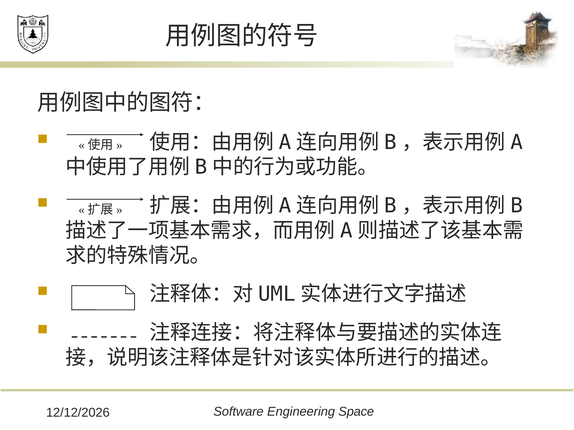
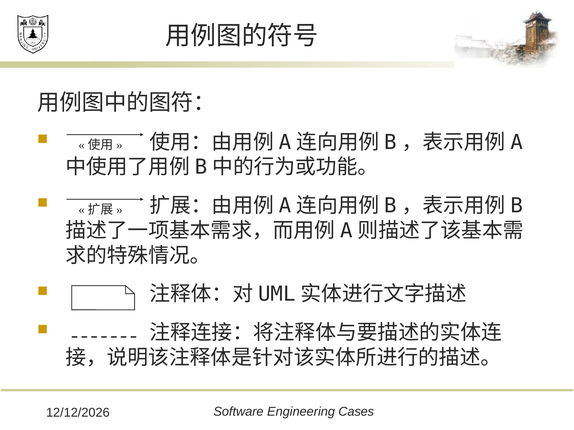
Space: Space -> Cases (356, 412)
